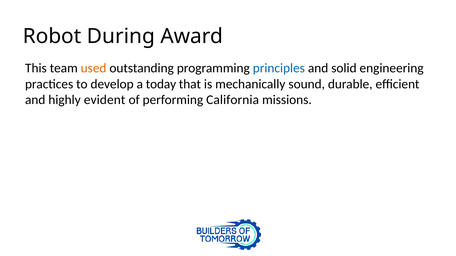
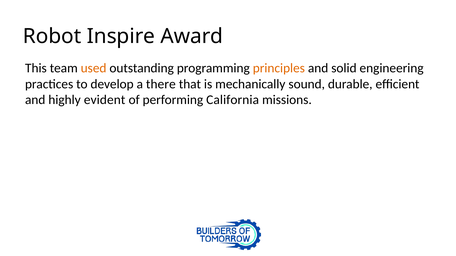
During: During -> Inspire (121, 36)
principles colour: blue -> orange (279, 68)
today: today -> there (161, 84)
